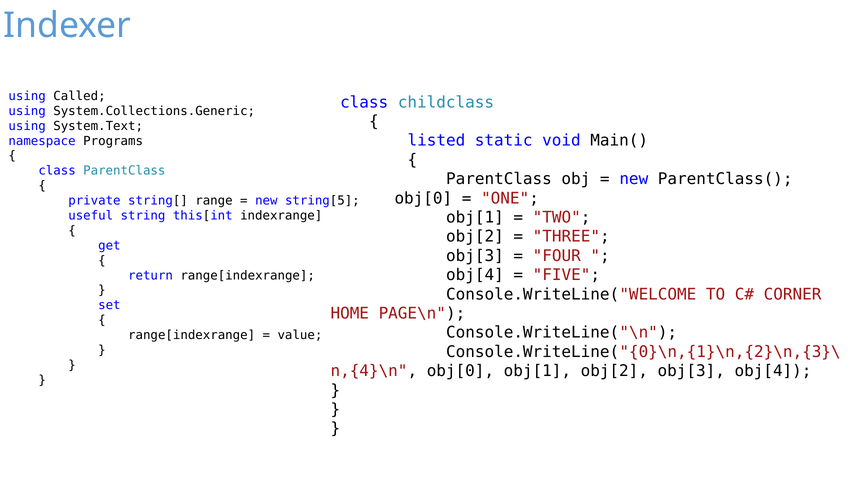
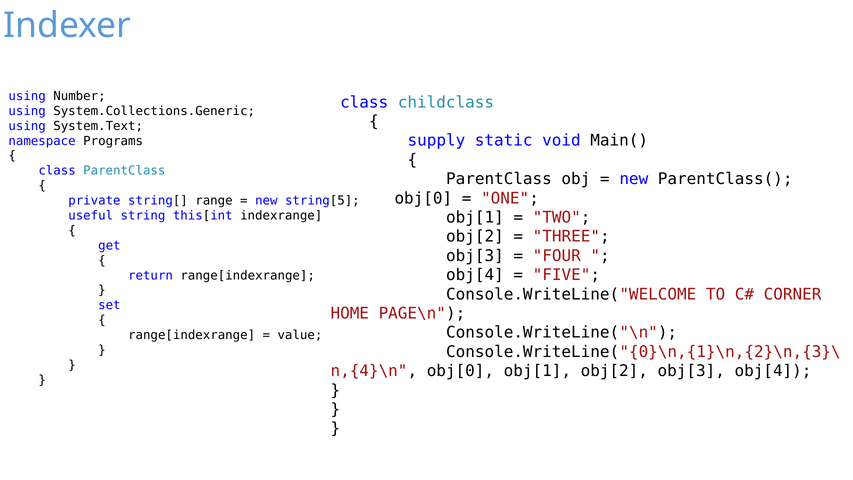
Called: Called -> Number (79, 96)
listed: listed -> supply (436, 141)
